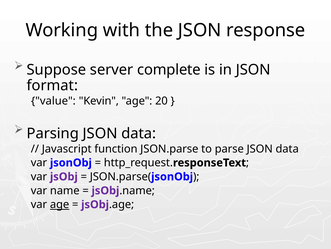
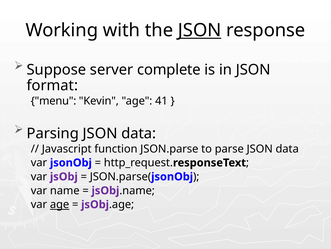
JSON underline: none -> present (200, 30)
value: value -> menu (53, 101)
20: 20 -> 41 (161, 101)
